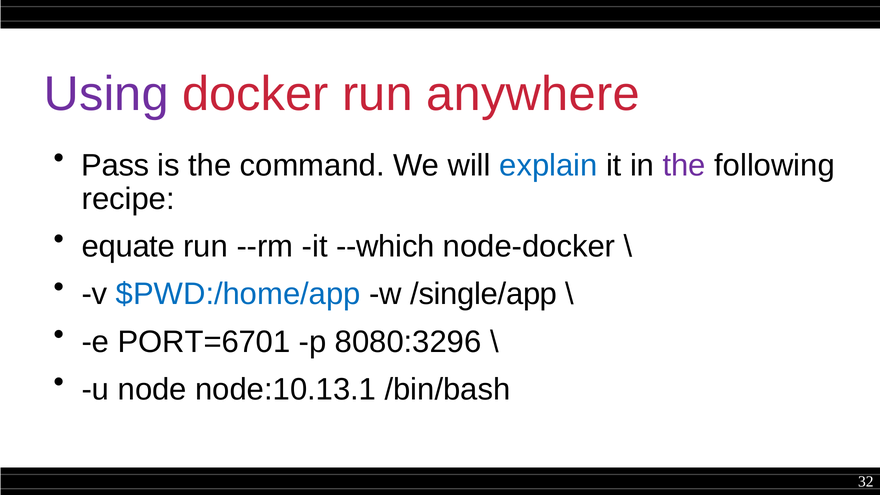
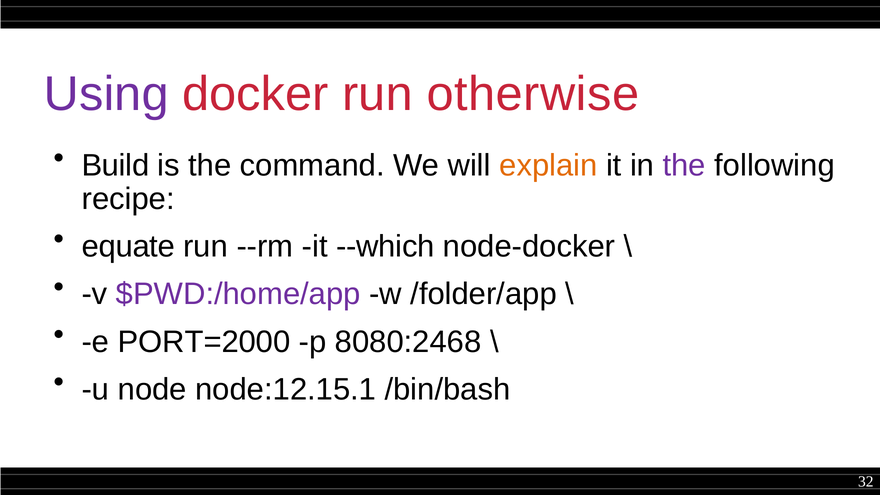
anywhere: anywhere -> otherwise (533, 94)
Pass: Pass -> Build (115, 165)
explain colour: blue -> orange (548, 165)
$PWD:/home/app colour: blue -> purple (238, 294)
/single/app: /single/app -> /folder/app (484, 294)
PORT=6701: PORT=6701 -> PORT=2000 (204, 342)
8080:3296: 8080:3296 -> 8080:2468 (408, 342)
node:10.13.1: node:10.13.1 -> node:12.15.1 (286, 389)
